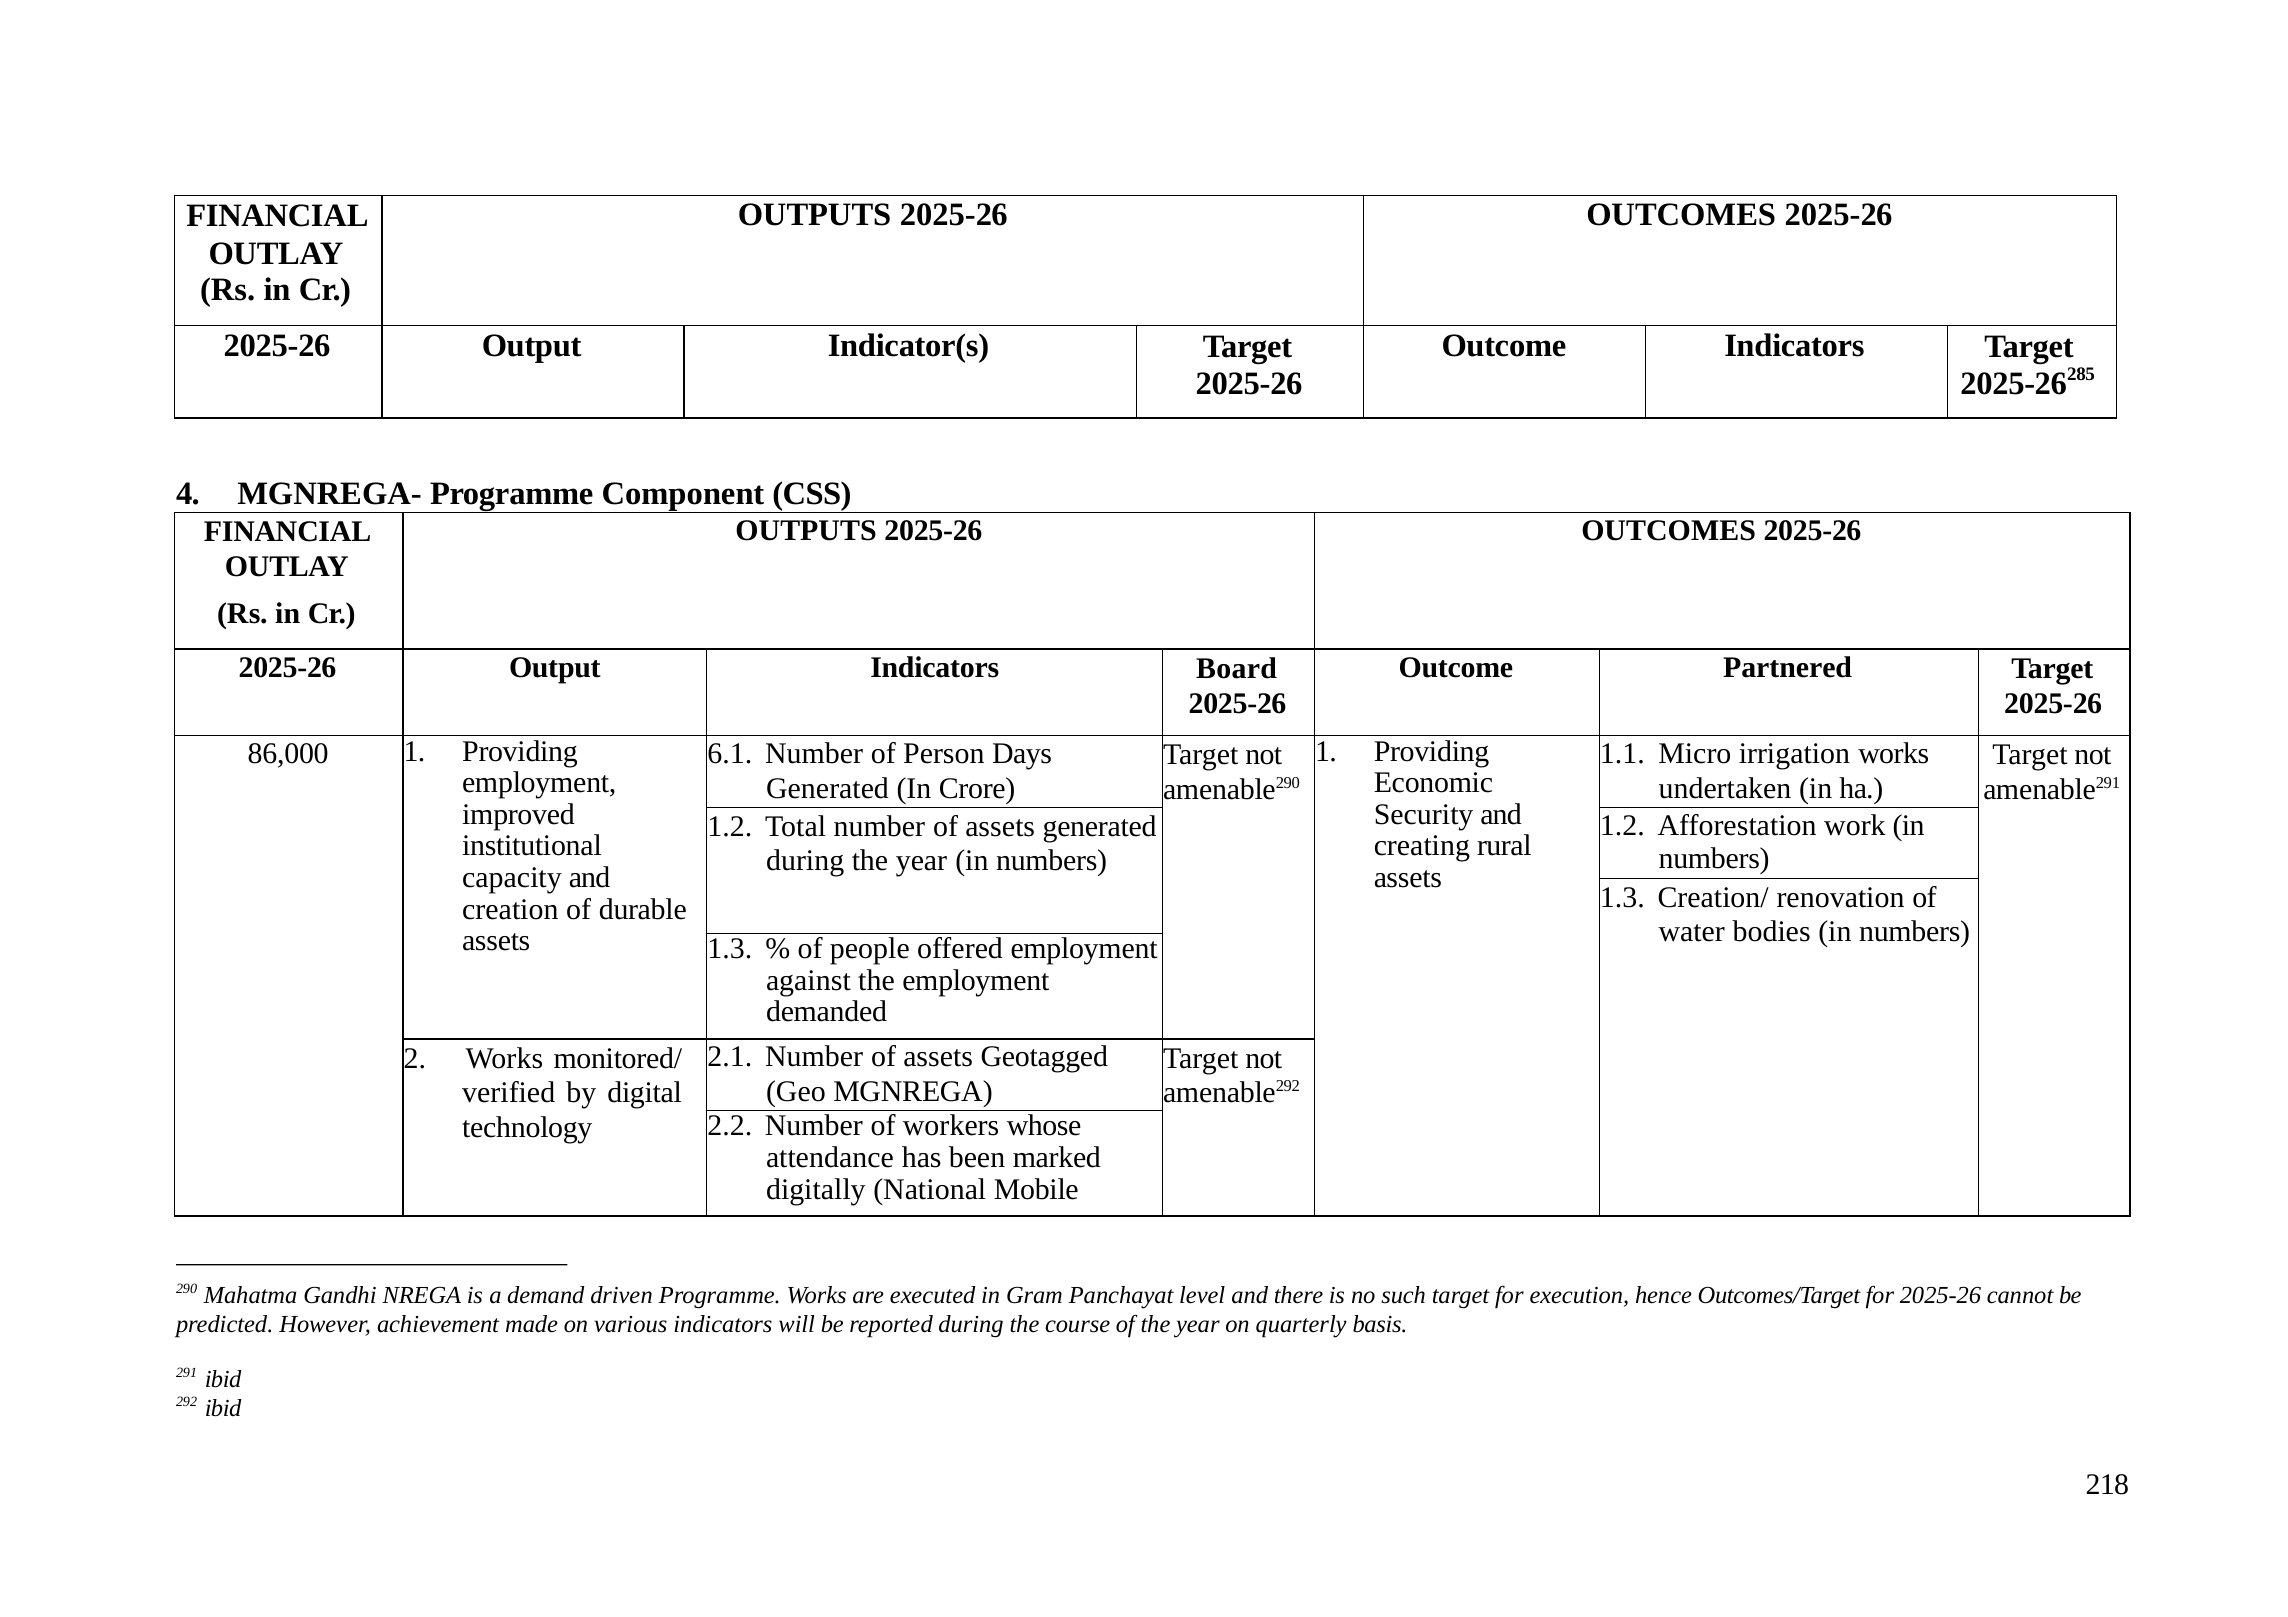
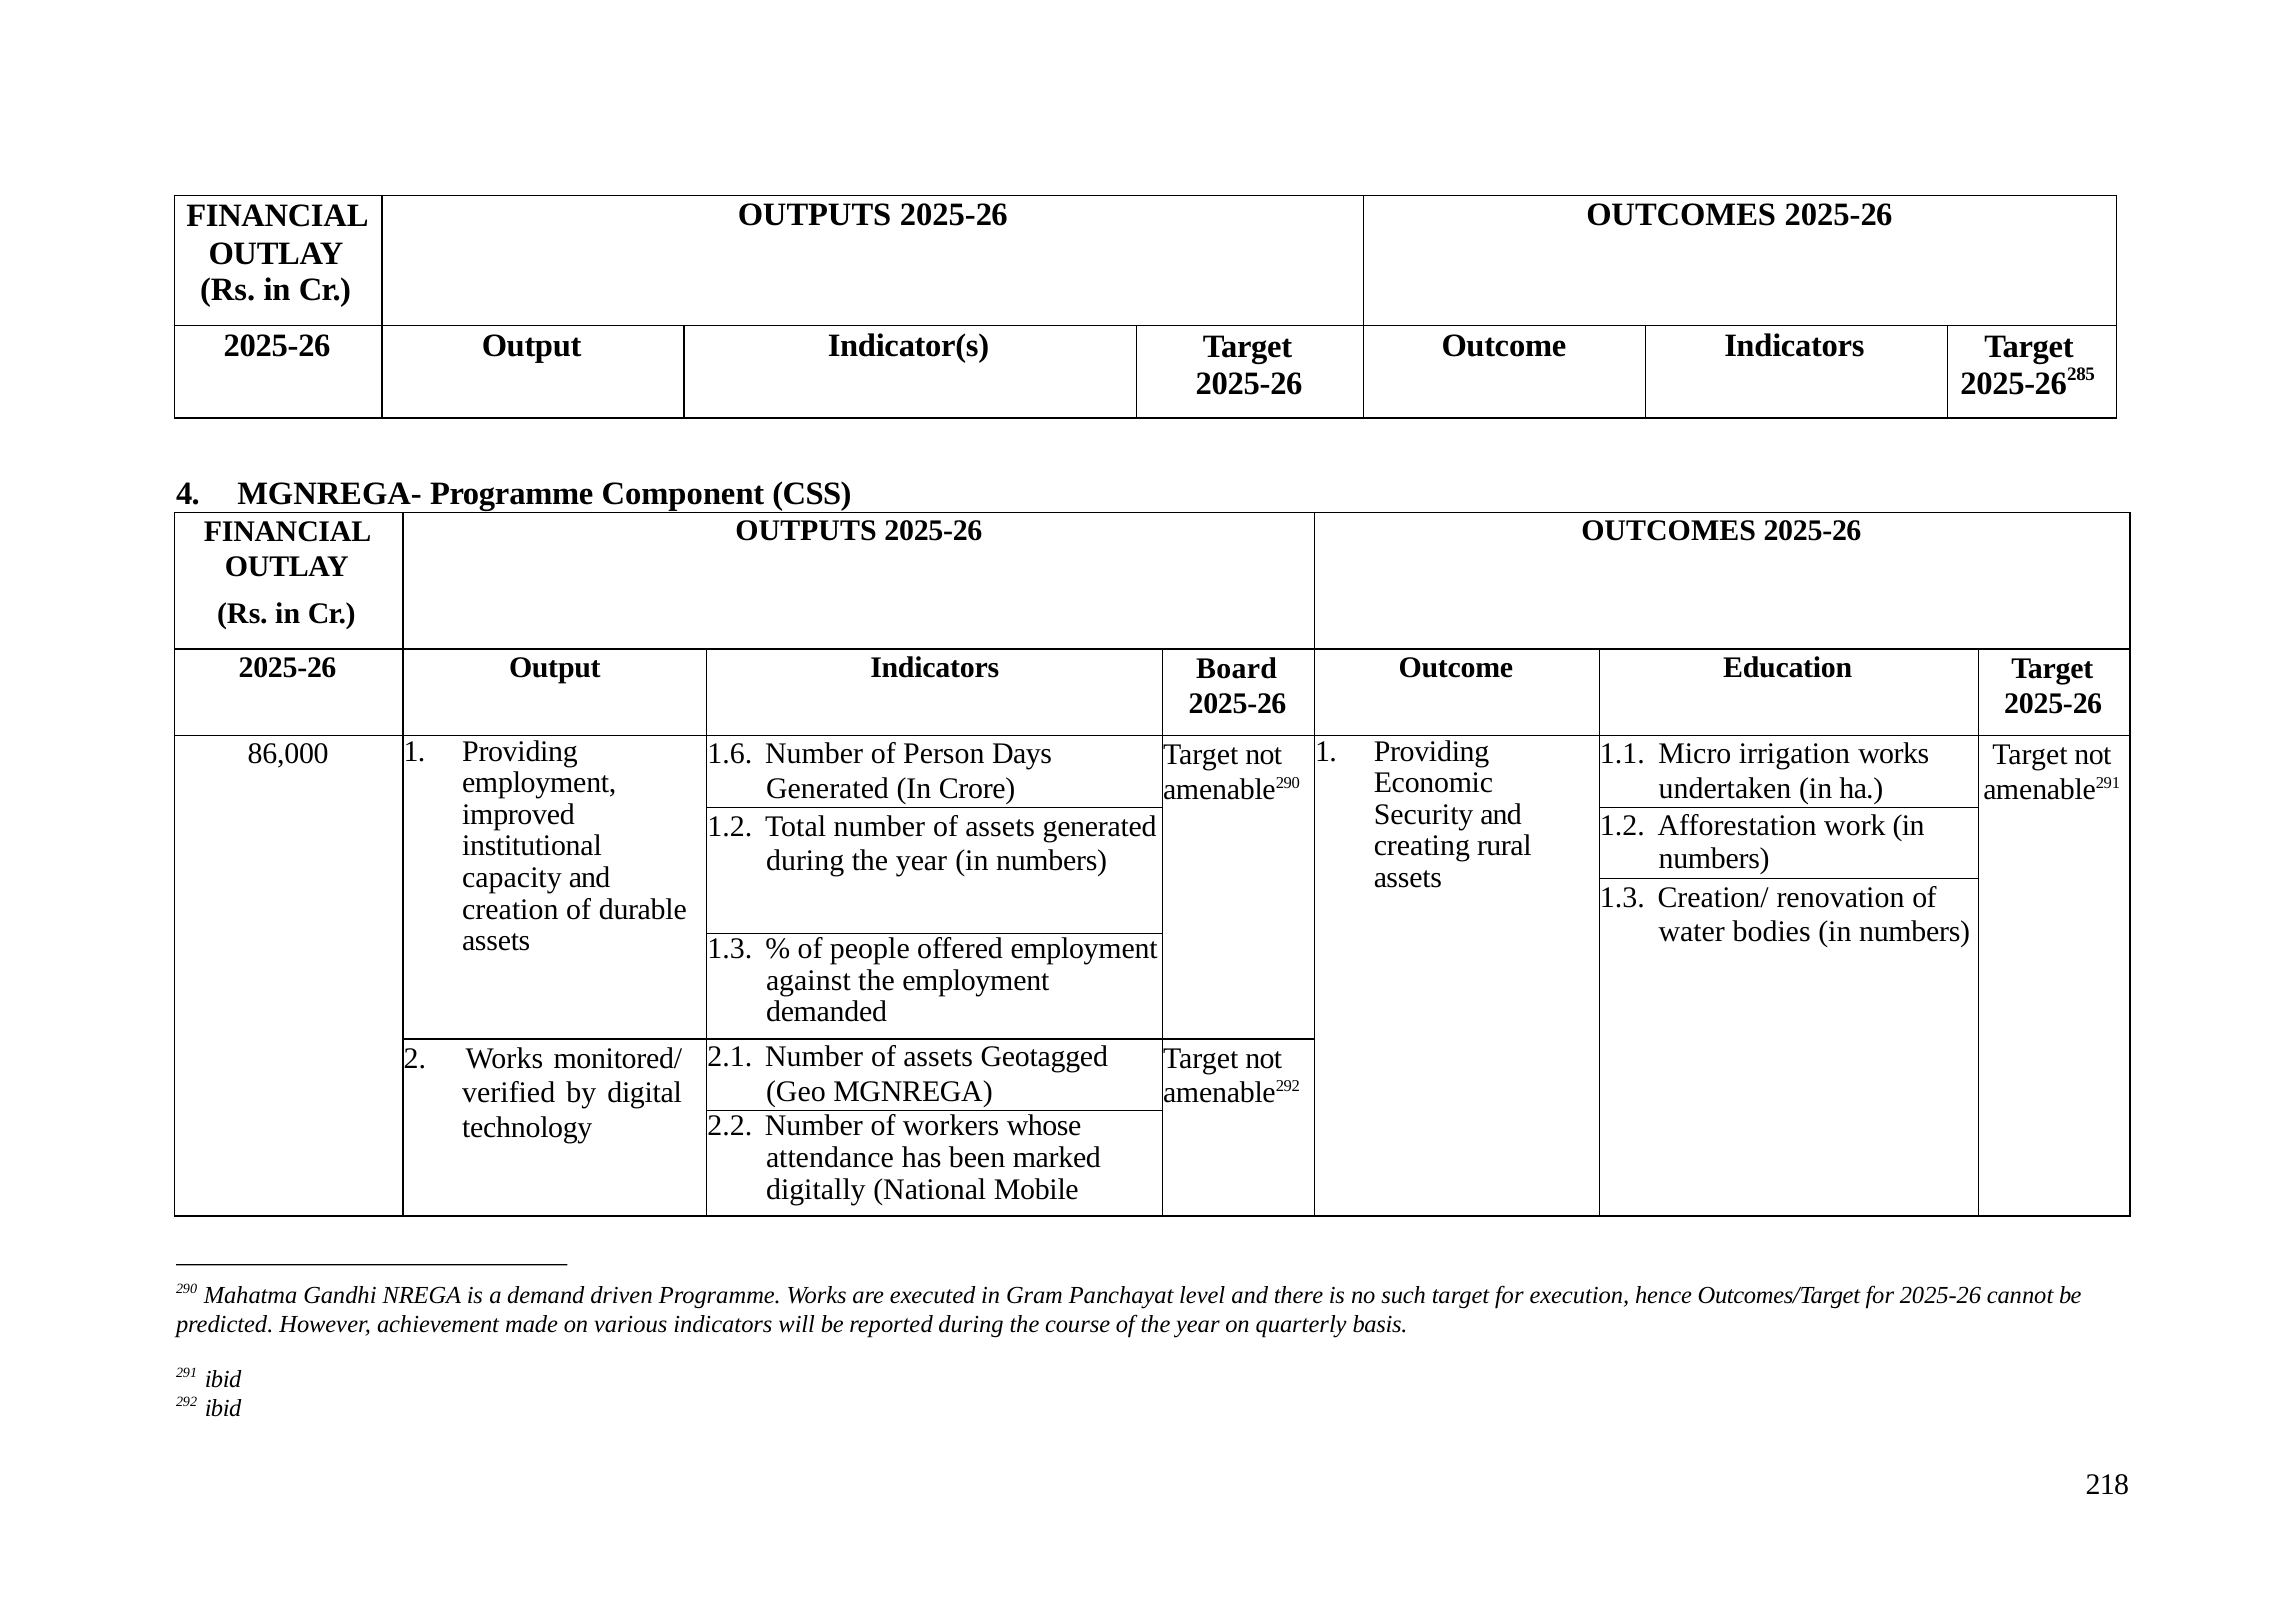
Partnered: Partnered -> Education (1788, 668)
6.1: 6.1 -> 1.6 (730, 754)
